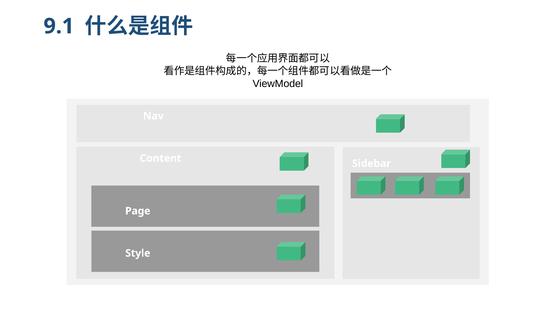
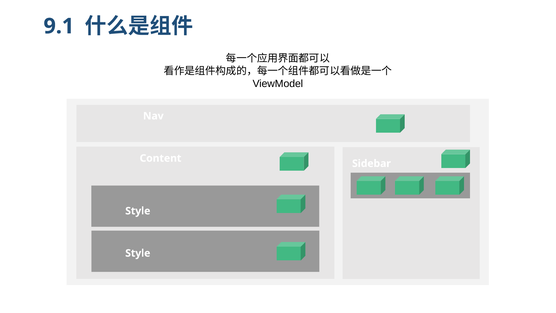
Page: Page -> Style (138, 211)
